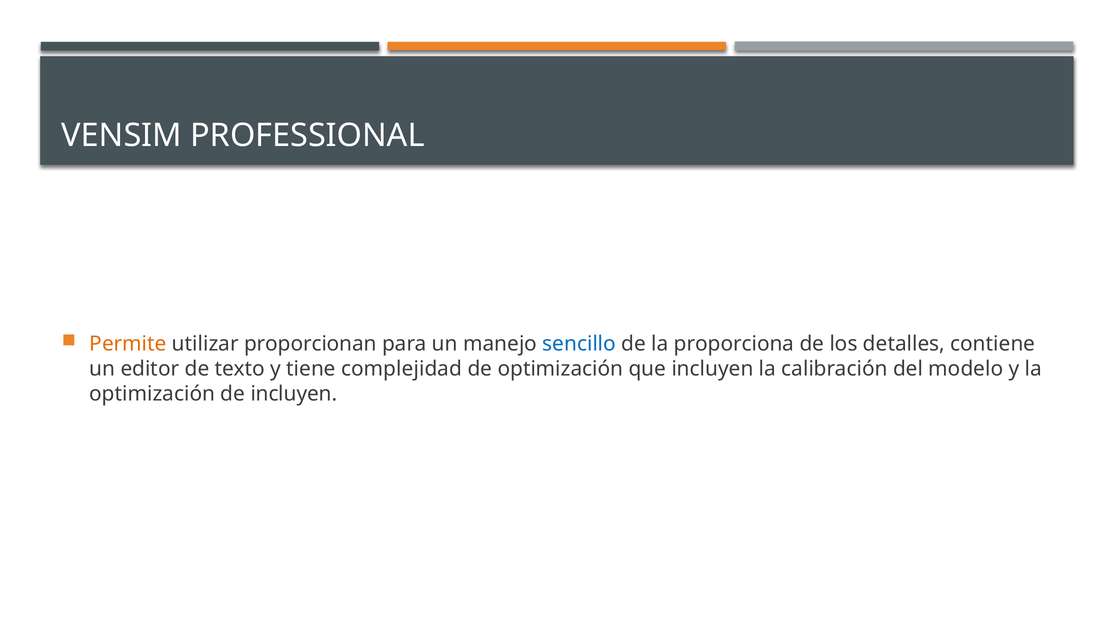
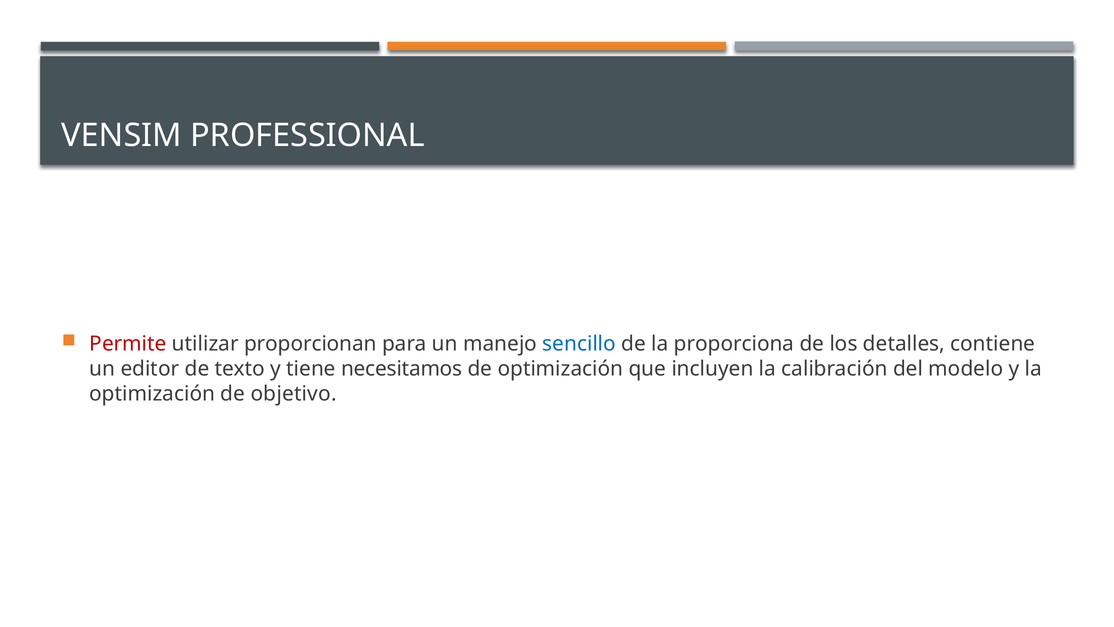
Permite colour: orange -> red (128, 344)
complejidad: complejidad -> necesitamos (402, 369)
de incluyen: incluyen -> objetivo (294, 394)
